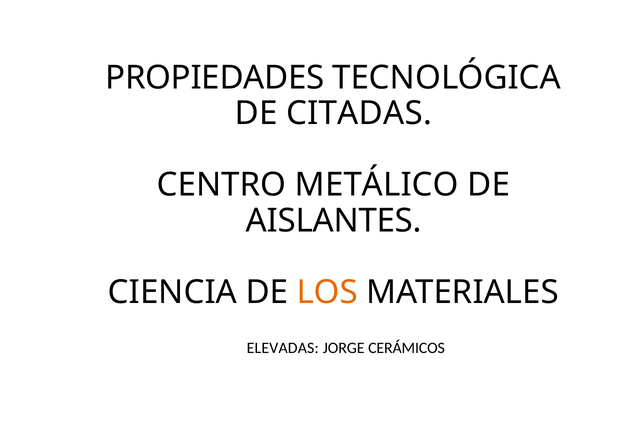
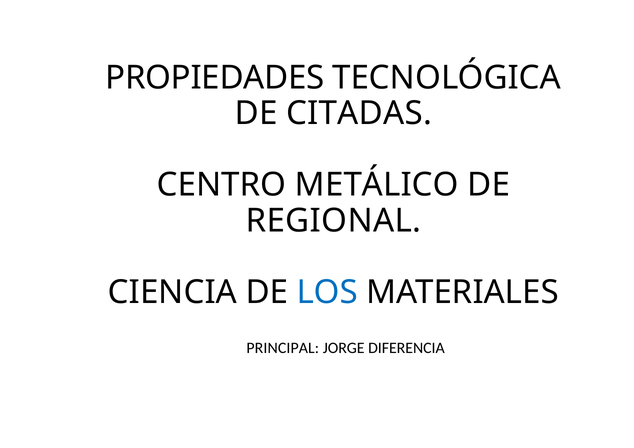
AISLANTES: AISLANTES -> REGIONAL (333, 221)
LOS colour: orange -> blue (327, 292)
ELEVADAS: ELEVADAS -> PRINCIPAL (283, 348)
CERÁMICOS: CERÁMICOS -> DIFERENCIA (406, 348)
